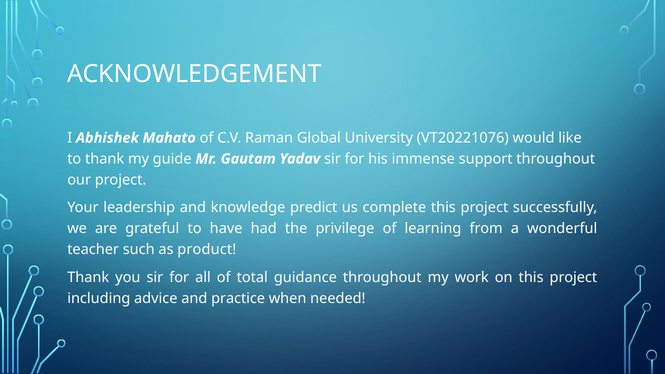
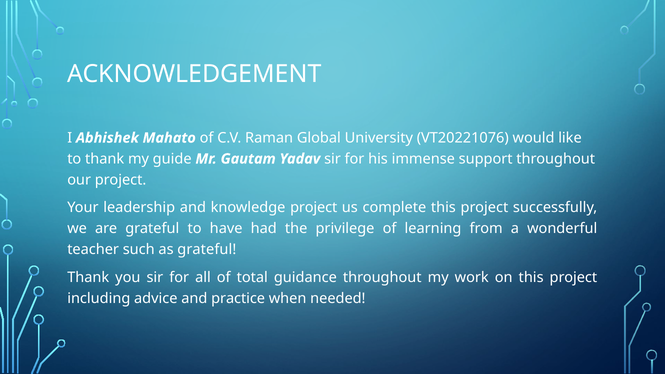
knowledge predict: predict -> project (314, 208)
as product: product -> grateful (207, 250)
